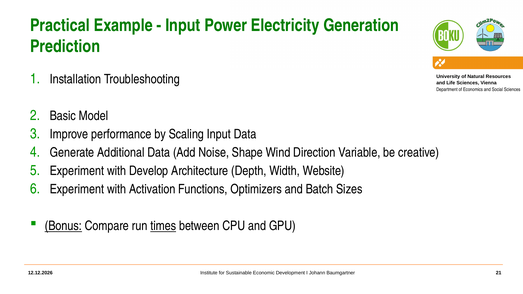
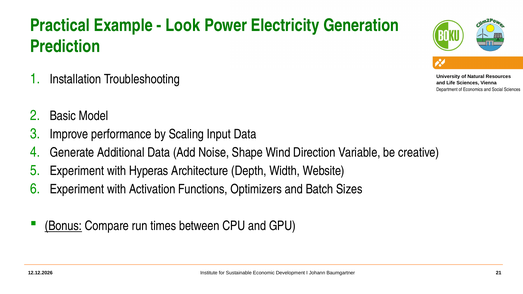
Input: Input -> Look (183, 25)
Develop: Develop -> Hyperas (149, 171)
times underline: present -> none (163, 226)
